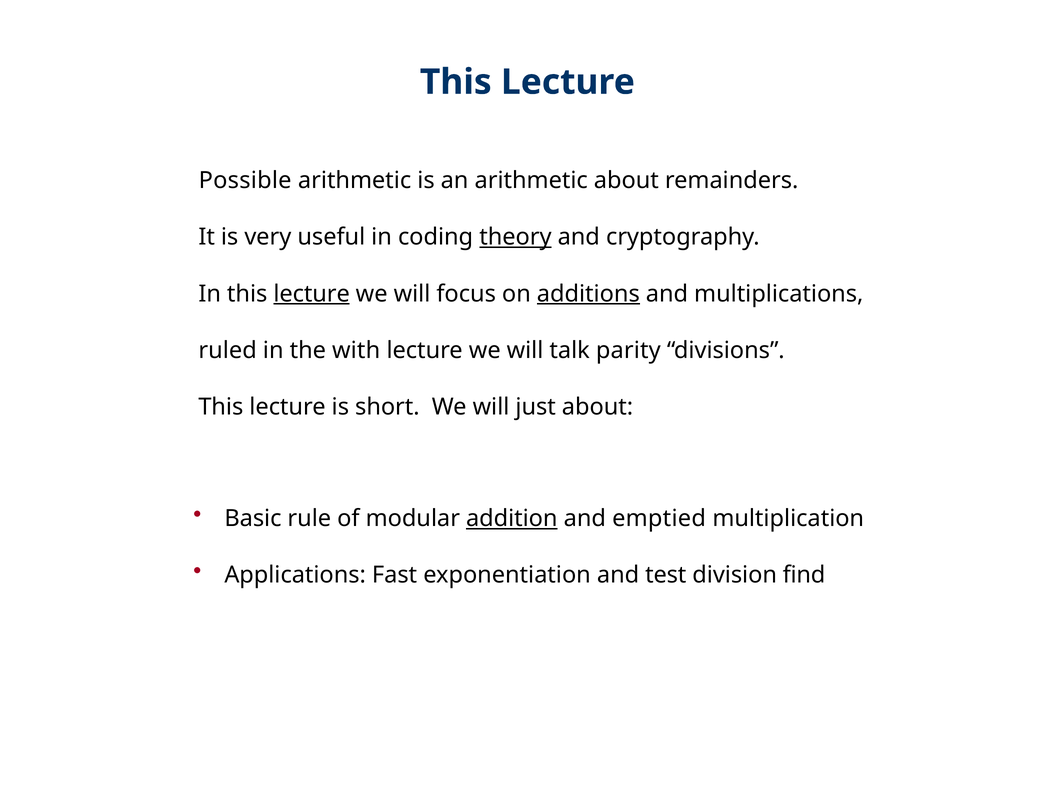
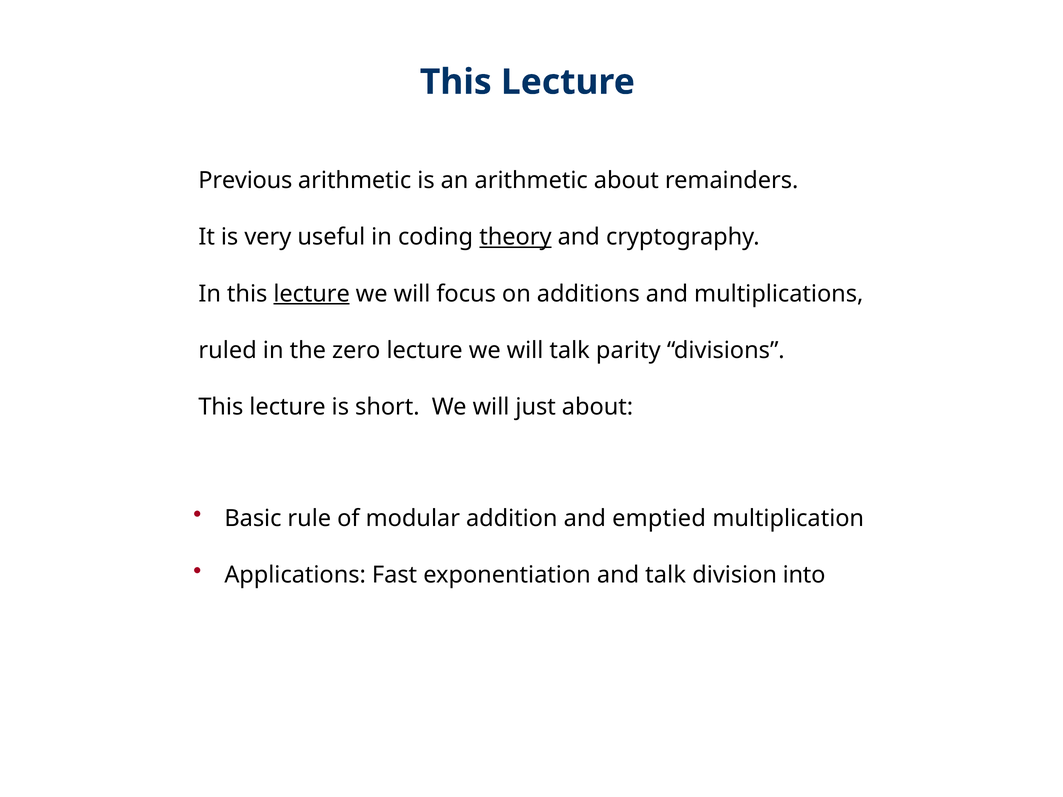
Possible: Possible -> Previous (245, 180)
additions underline: present -> none (588, 294)
with: with -> zero (356, 350)
addition underline: present -> none (512, 519)
and test: test -> talk (666, 575)
find: find -> into (804, 575)
